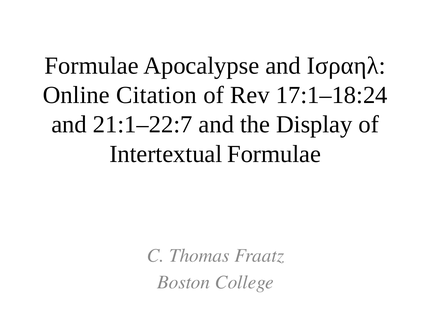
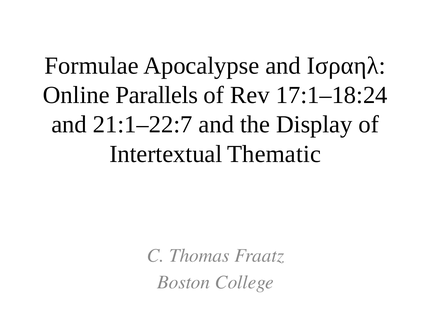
Citation: Citation -> Parallels (157, 95)
Intertextual Formulae: Formulae -> Thematic (274, 154)
